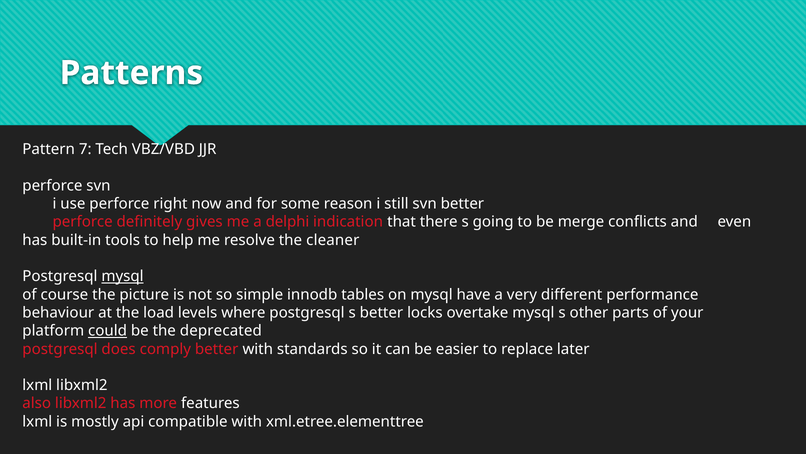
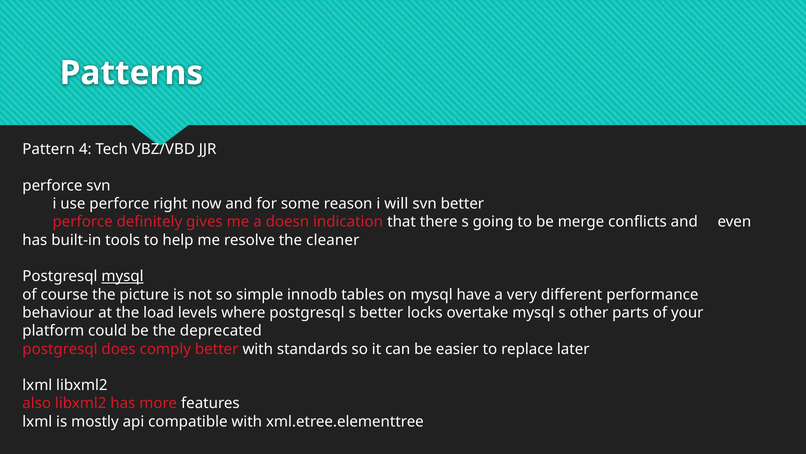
7: 7 -> 4 (85, 149)
still: still -> will (396, 203)
delphi: delphi -> doesn (287, 222)
could underline: present -> none (107, 330)
